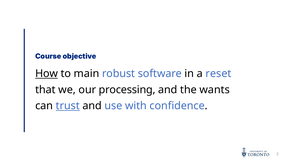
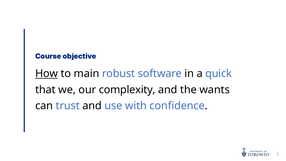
reset: reset -> quick (219, 74)
processing: processing -> complexity (127, 90)
trust underline: present -> none (68, 106)
